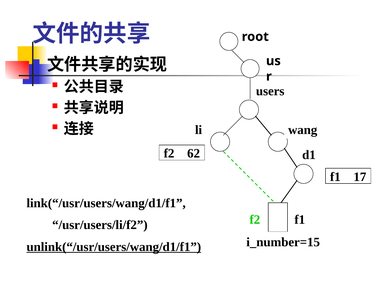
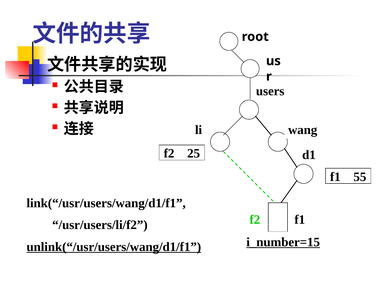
62: 62 -> 25 (194, 153)
17: 17 -> 55 (360, 177)
i_number=15 underline: none -> present (283, 242)
